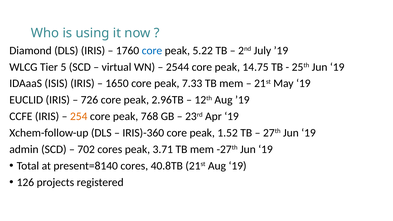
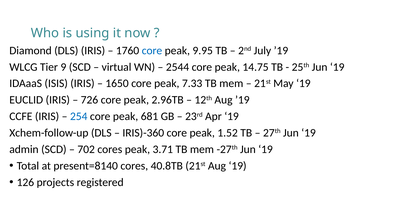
5.22: 5.22 -> 9.95 (203, 51)
5: 5 -> 9 (63, 67)
254 colour: orange -> blue (79, 116)
768: 768 -> 681 (149, 116)
